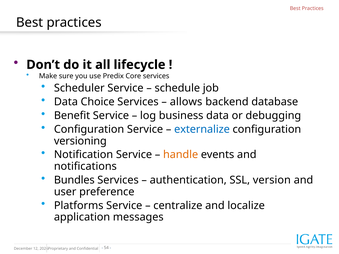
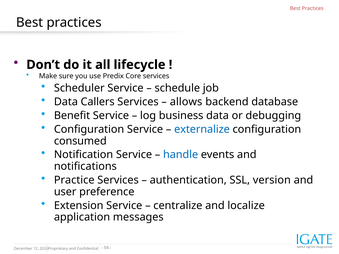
Choice: Choice -> Callers (98, 102)
versioning: versioning -> consumed (80, 141)
handle colour: orange -> blue (181, 155)
Bundles: Bundles -> Practice (74, 180)
Platforms: Platforms -> Extension (79, 206)
